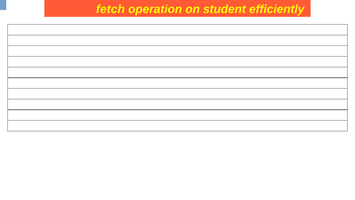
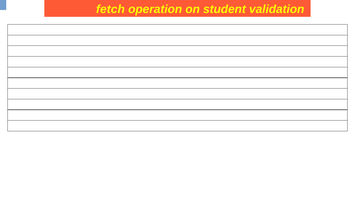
efficiently: efficiently -> validation (277, 9)
